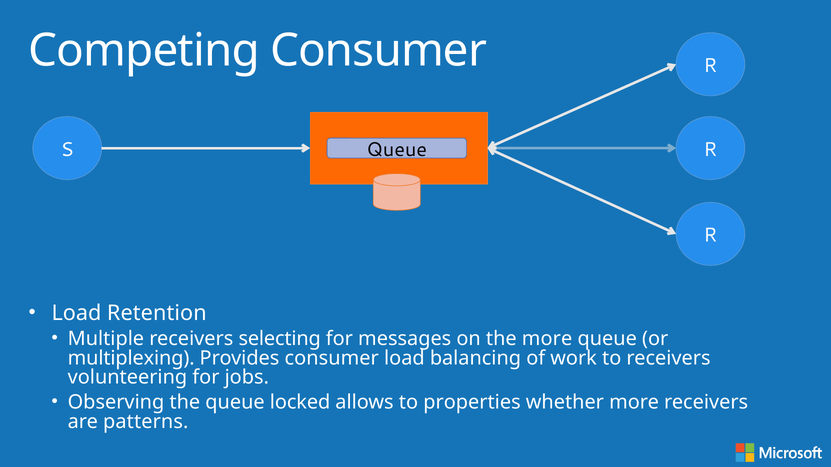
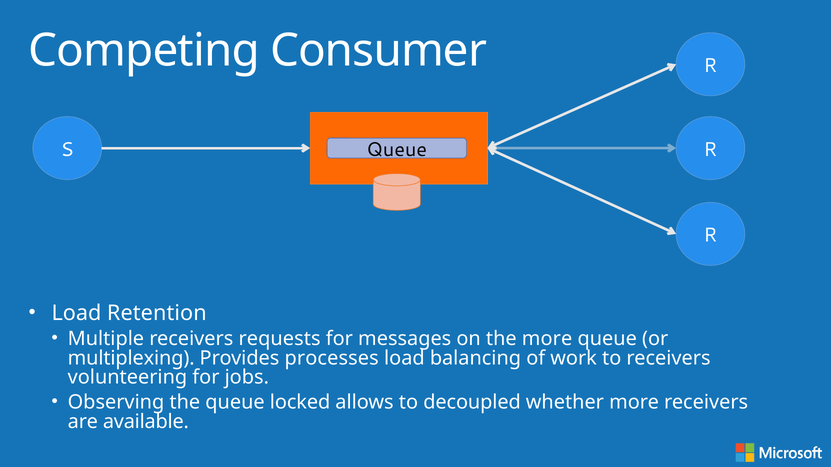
selecting: selecting -> requests (280, 339)
Provides consumer: consumer -> processes (332, 358)
properties: properties -> decoupled (472, 403)
patterns: patterns -> available (146, 422)
